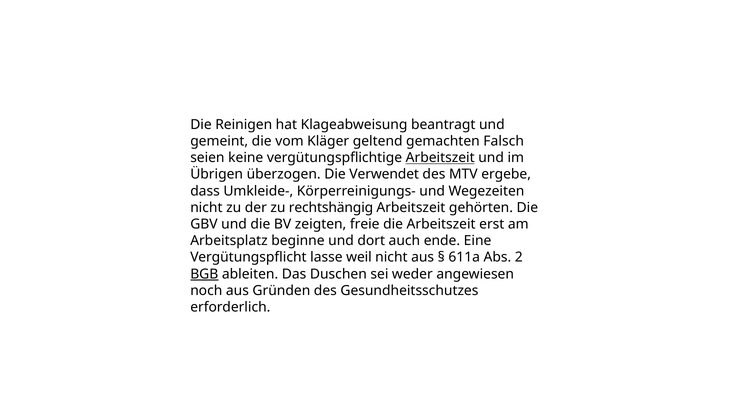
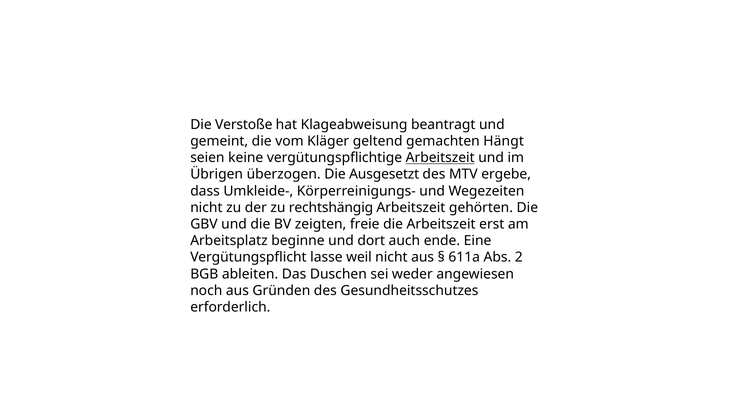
Reinigen: Reinigen -> Verstoße (244, 125)
Falsch: Falsch -> Hängt (504, 141)
Verwendet: Verwendet -> Ausgesetzt (384, 175)
BGB underline: present -> none (204, 274)
